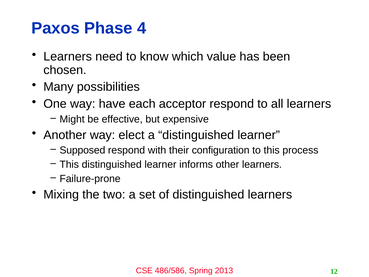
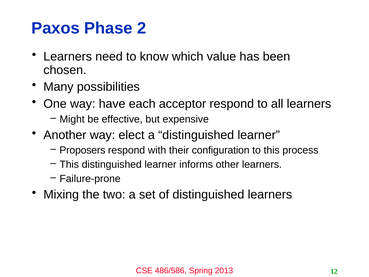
4: 4 -> 2 (142, 28)
Supposed: Supposed -> Proposers (82, 150)
